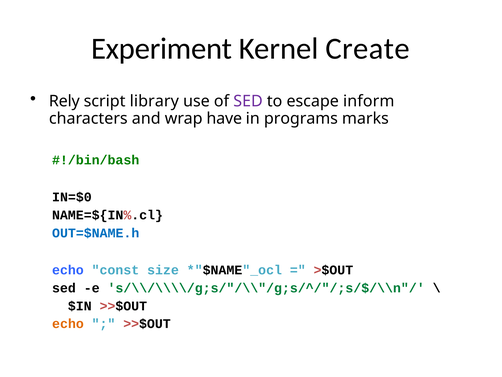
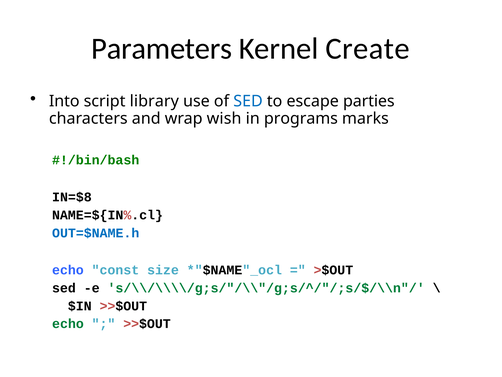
Experiment: Experiment -> Parameters (162, 49)
Rely: Rely -> Into (64, 101)
SED colour: purple -> blue (248, 101)
inform: inform -> parties (369, 101)
have: have -> wish (224, 118)
IN=$0: IN=$0 -> IN=$8 (72, 197)
echo colour: orange -> green (68, 323)
